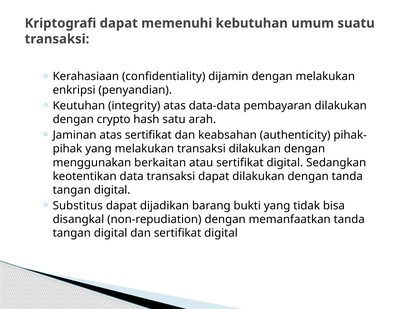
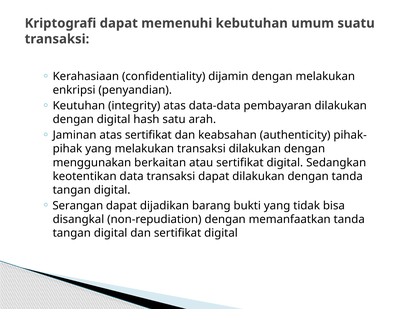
dengan crypto: crypto -> digital (114, 120)
Substitus: Substitus -> Serangan (78, 206)
